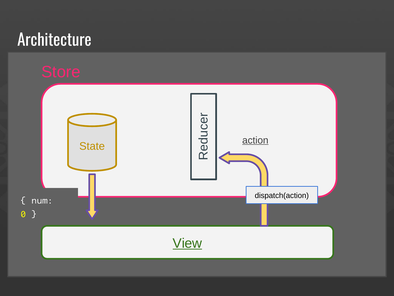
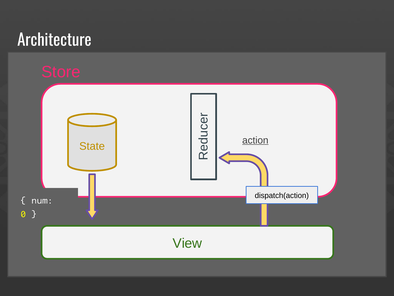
View underline: present -> none (187, 243)
